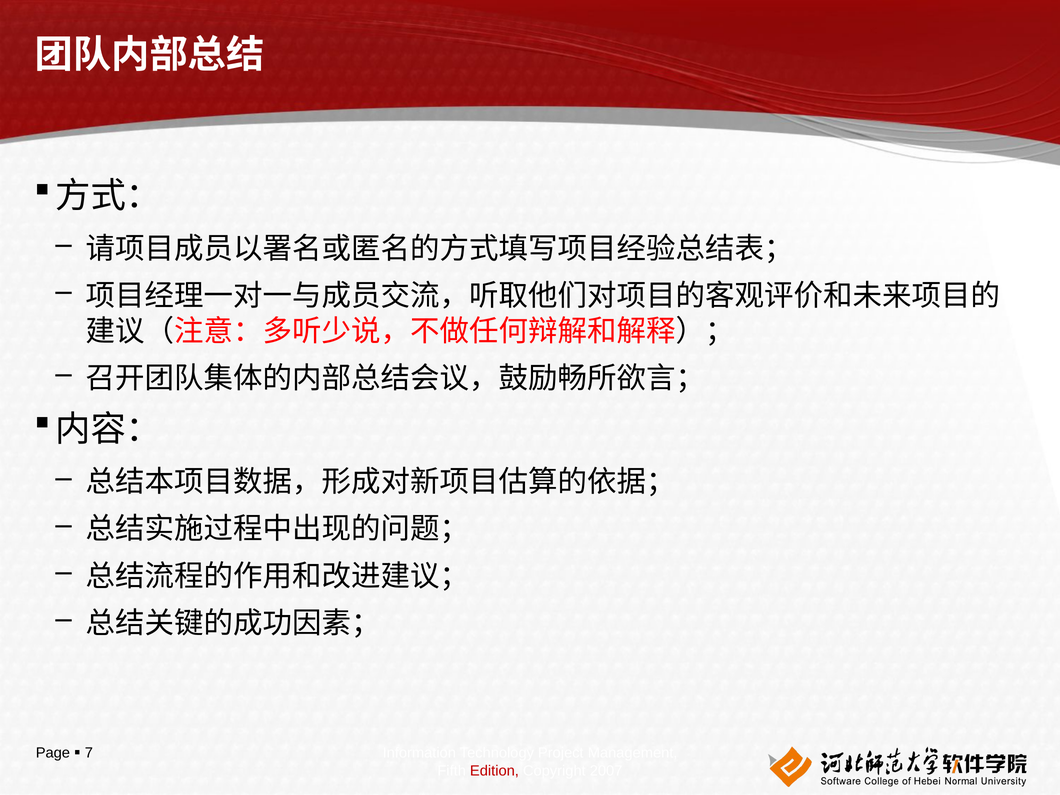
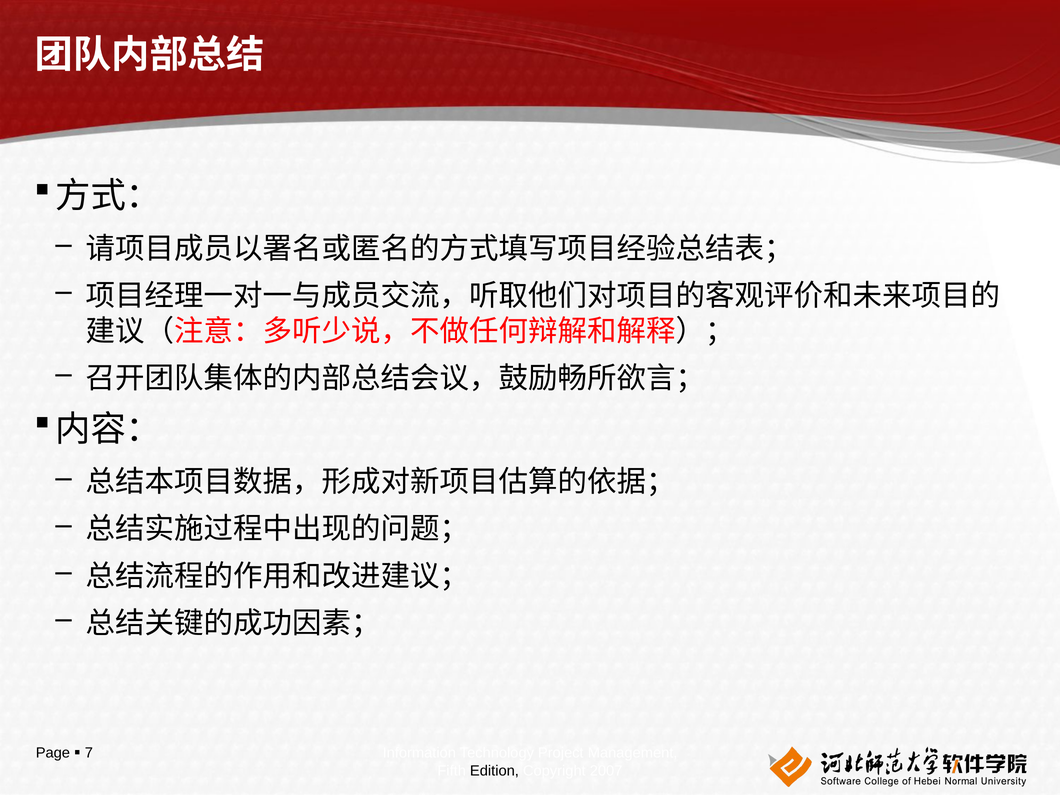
Edition colour: red -> black (494, 771)
